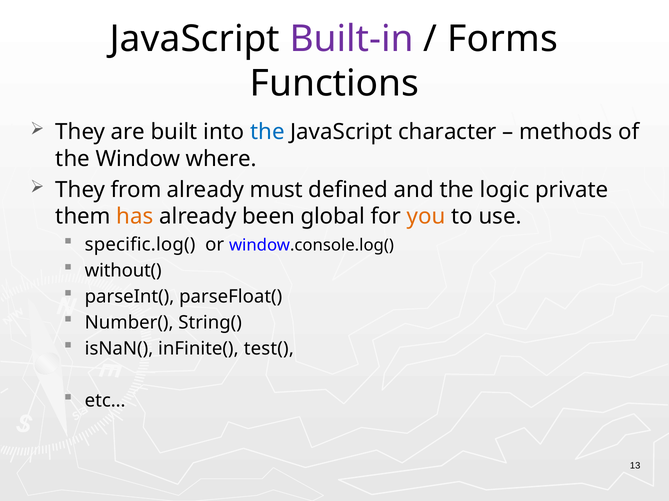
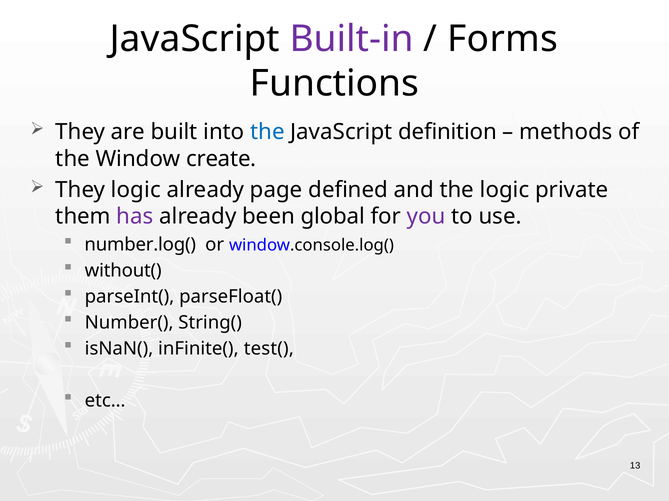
character: character -> definition (448, 132)
where: where -> create (221, 159)
They from: from -> logic (136, 190)
must: must -> page (276, 190)
has colour: orange -> purple (135, 217)
you colour: orange -> purple (426, 217)
specific.log(: specific.log( -> number.log( (140, 245)
